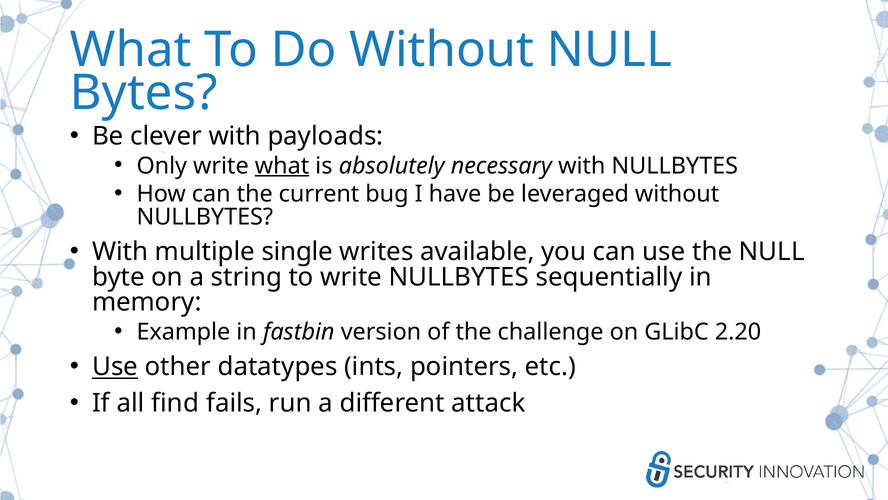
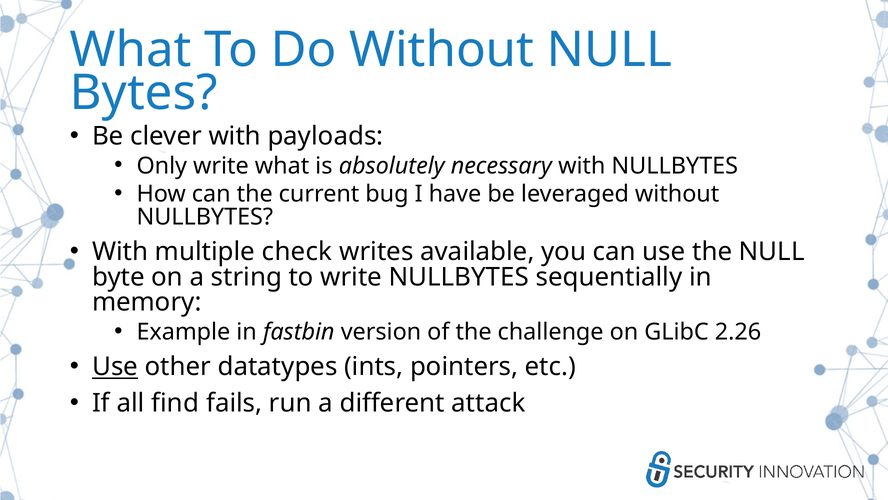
what underline: present -> none (282, 166)
single: single -> check (297, 252)
2.20: 2.20 -> 2.26 (738, 332)
